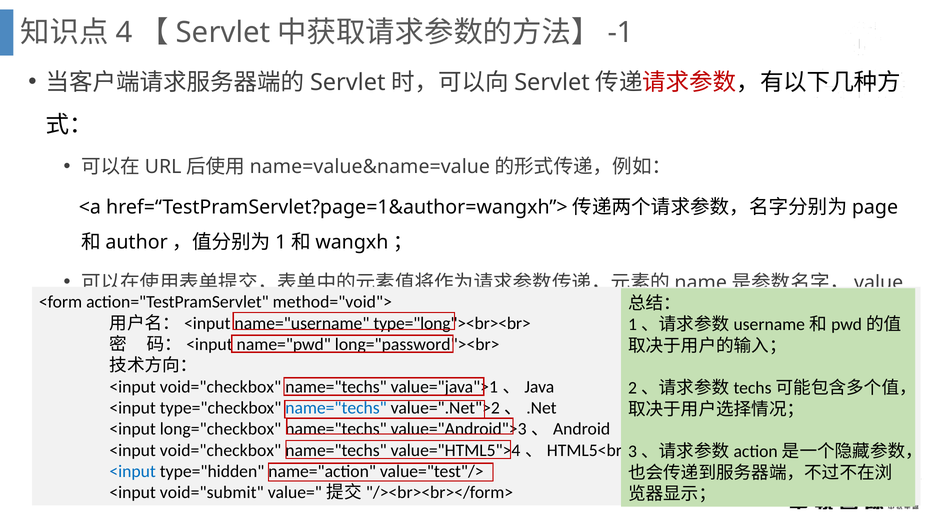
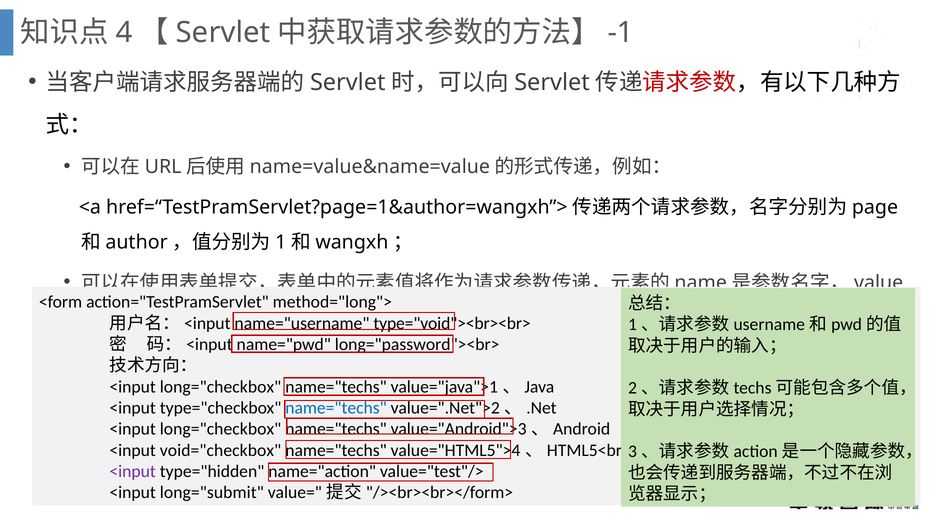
method="void">: method="void"> -> method="long"> (332, 302)
type="long"><br><br>: type="long"><br><br> -> type="void"><br><br> (452, 323)
void="checkbox: void="checkbox -> long="checkbox (221, 387)
<input colour: blue -> purple (133, 471)
void="submit: void="submit -> long="submit (212, 492)
